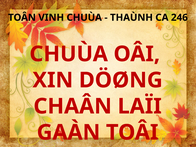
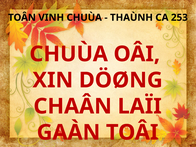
246: 246 -> 253 (179, 18)
